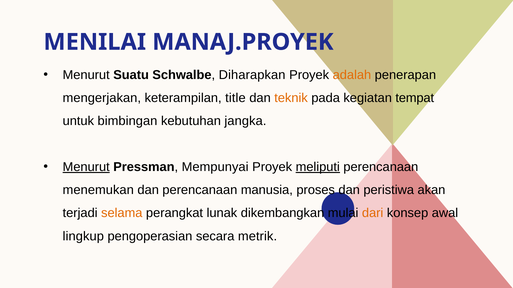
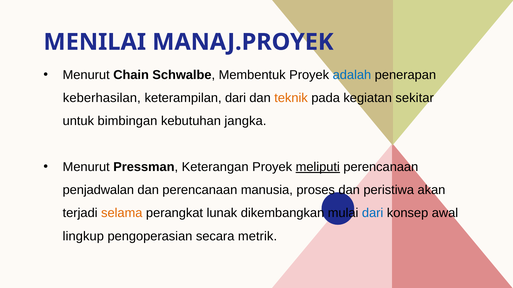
Suatu: Suatu -> Chain (131, 75)
Diharapkan: Diharapkan -> Membentuk (252, 75)
adalah colour: orange -> blue (352, 75)
mengerjakan: mengerjakan -> keberhasilan (102, 98)
keterampilan title: title -> dari (236, 98)
tempat: tempat -> sekitar (415, 98)
Menurut underline: present -> none (86, 167)
Mempunyai: Mempunyai -> Keterangan (215, 167)
menemukan: menemukan -> penjadwalan (98, 190)
dari colour: orange -> blue (373, 213)
